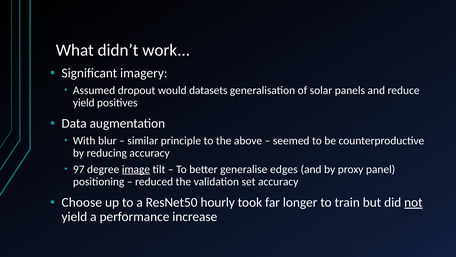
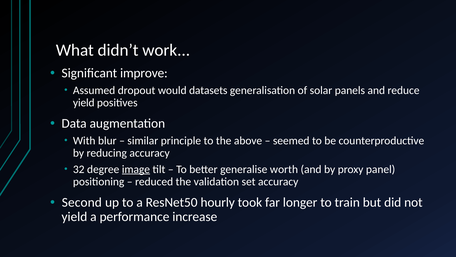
imagery: imagery -> improve (144, 73)
97: 97 -> 32 (79, 169)
edges: edges -> worth (284, 169)
Choose: Choose -> Second (82, 202)
not underline: present -> none (413, 202)
